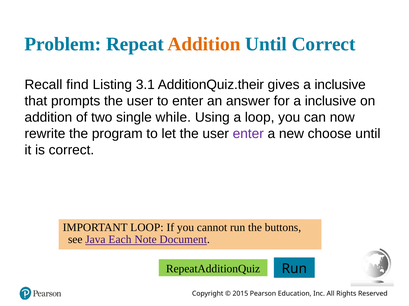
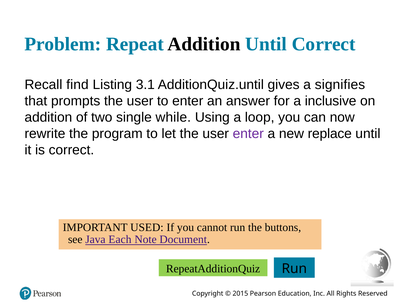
Addition colour: orange -> black (204, 44)
AdditionQuiz.their: AdditionQuiz.their -> AdditionQuiz.until (211, 85)
gives a inclusive: inclusive -> signifies (340, 85)
choose: choose -> replace (330, 134)
IMPORTANT LOOP: LOOP -> USED (147, 228)
